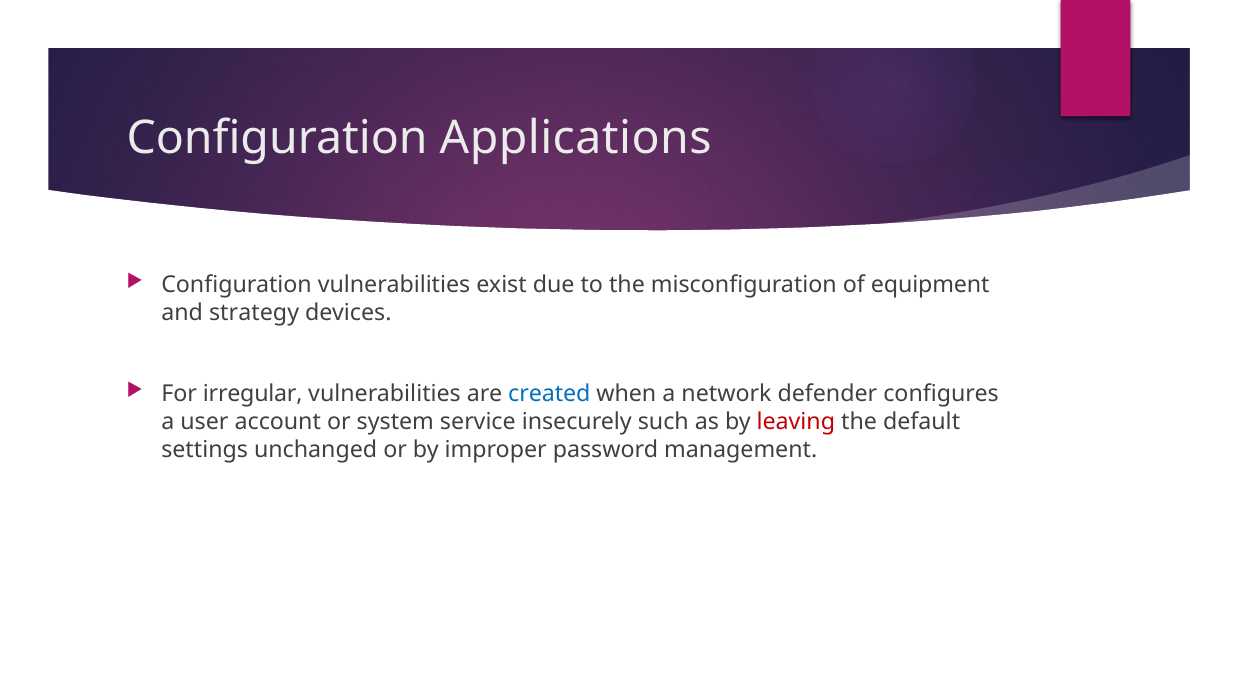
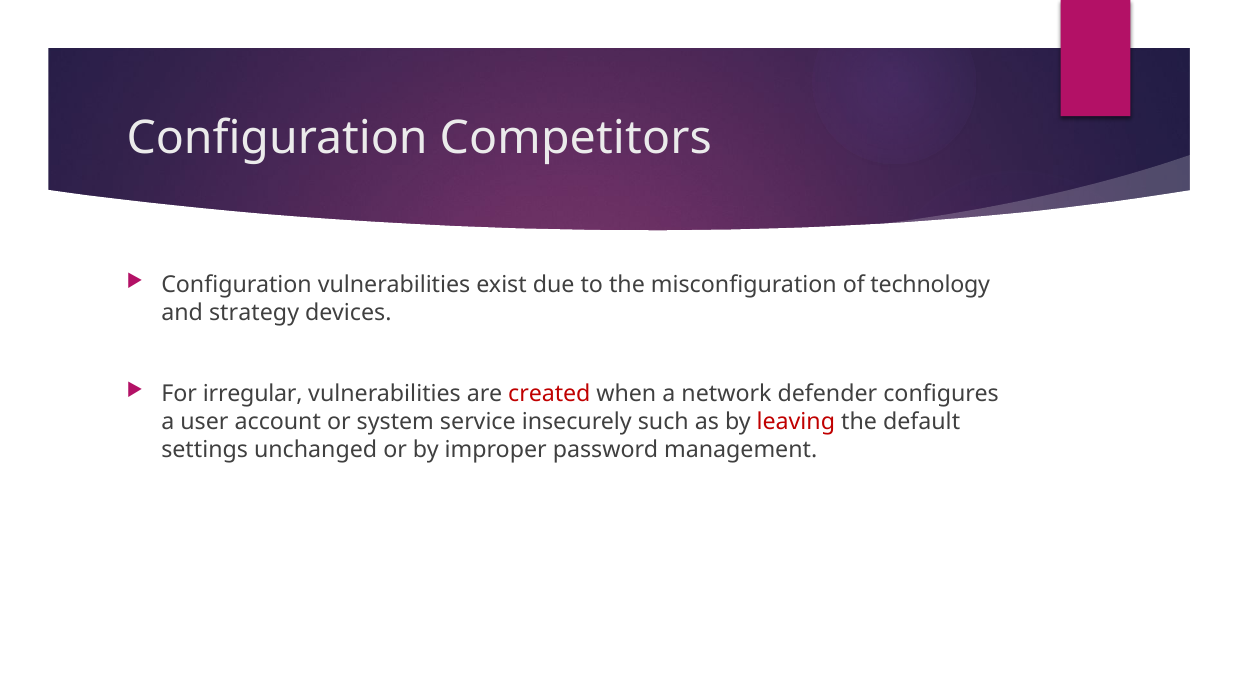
Applications: Applications -> Competitors (576, 138)
equipment: equipment -> technology (930, 285)
created colour: blue -> red (549, 394)
